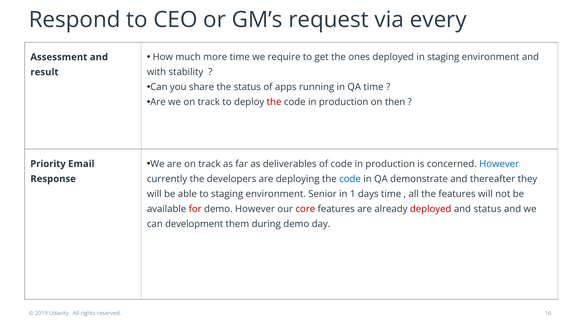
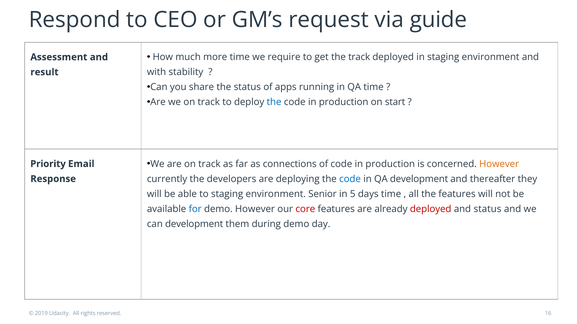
every: every -> guide (438, 20)
the ones: ones -> track (359, 57)
the colour: red -> blue (274, 102)
then: then -> start (395, 102)
deliverables: deliverables -> connections (290, 164)
However colour: blue -> orange (499, 164)
QA demonstrate: demonstrate -> development (419, 179)
1: 1 -> 5 (353, 194)
for colour: red -> blue (195, 209)
